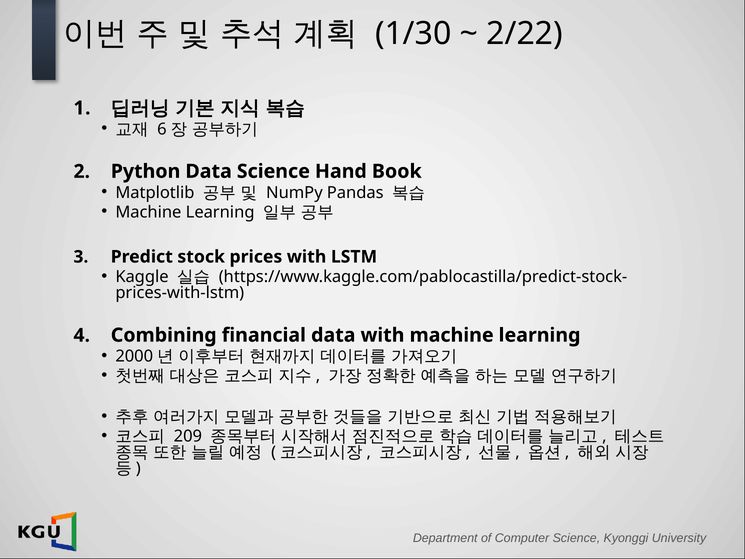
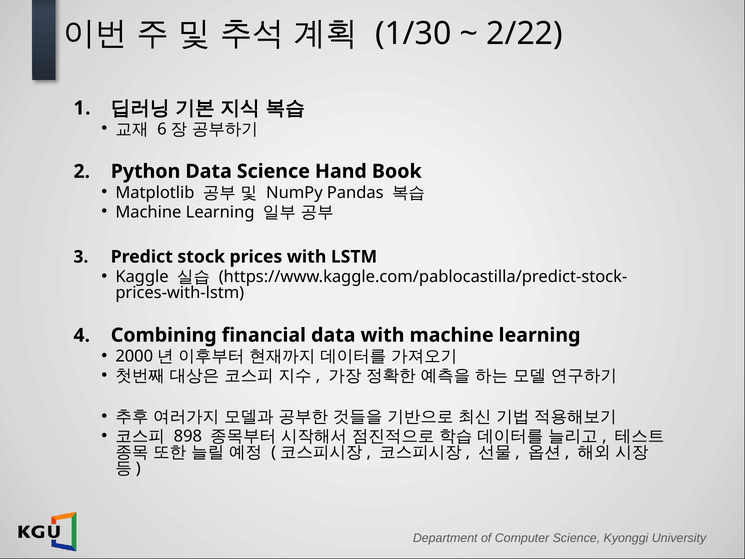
209: 209 -> 898 (188, 436)
